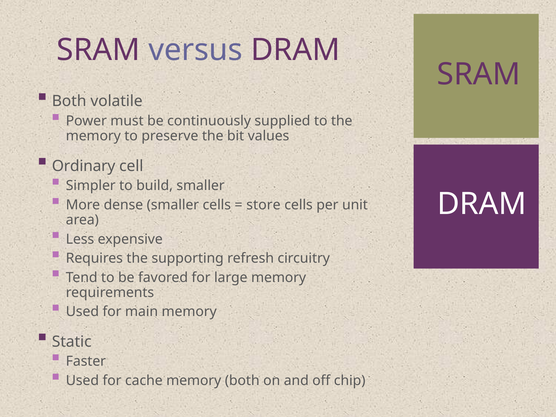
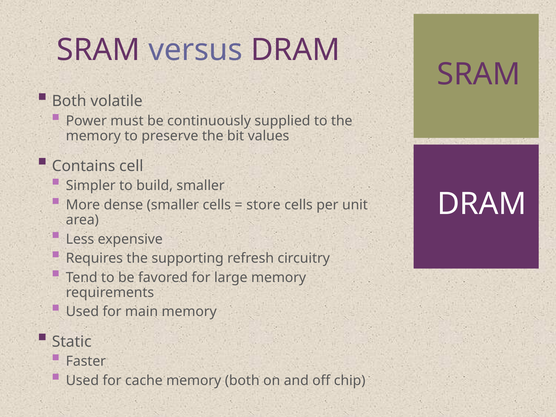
Ordinary: Ordinary -> Contains (84, 166)
